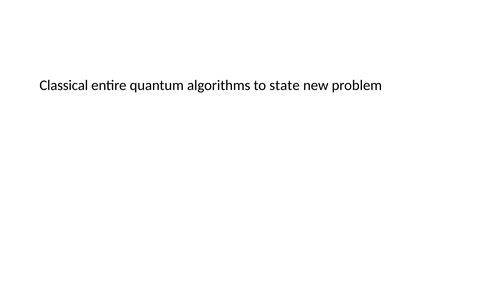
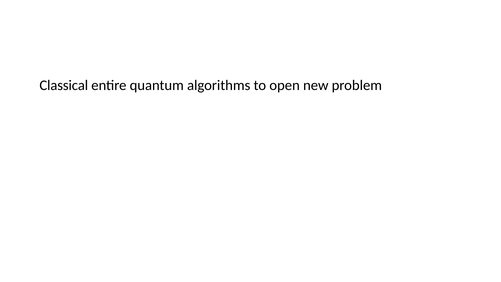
state: state -> open (285, 85)
